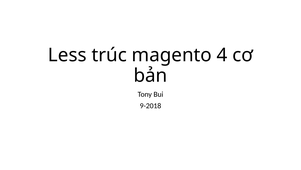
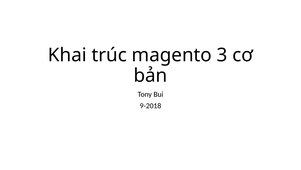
Less: Less -> Khai (67, 55)
4: 4 -> 3 (222, 55)
